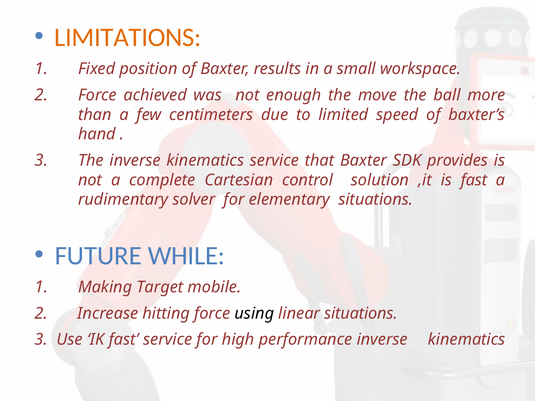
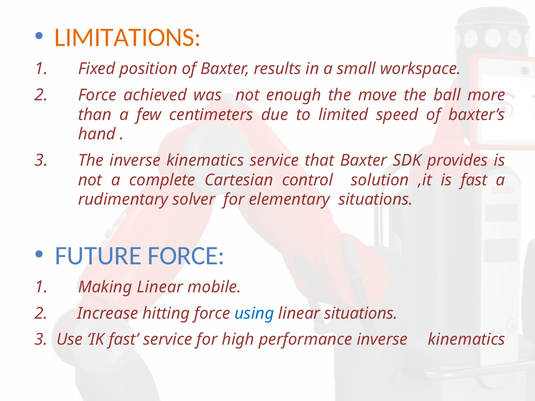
FUTURE WHILE: WHILE -> FORCE (186, 256)
Making Target: Target -> Linear (160, 287)
using colour: black -> blue (254, 313)
